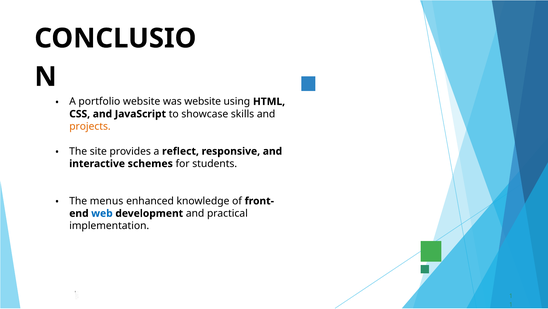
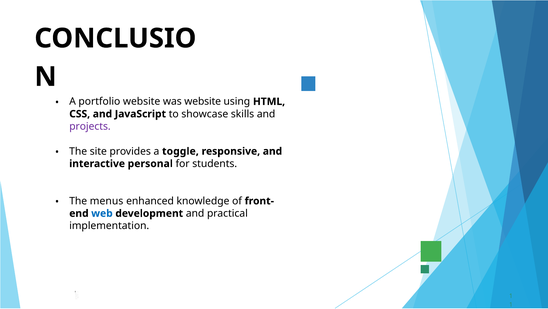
projects colour: orange -> purple (90, 126)
reflect: reflect -> toggle (180, 151)
schemes: schemes -> personal (150, 164)
